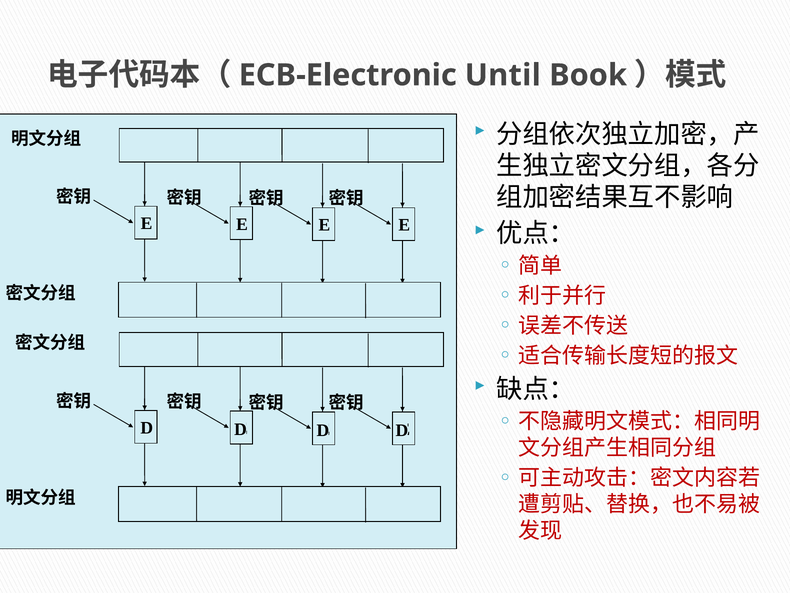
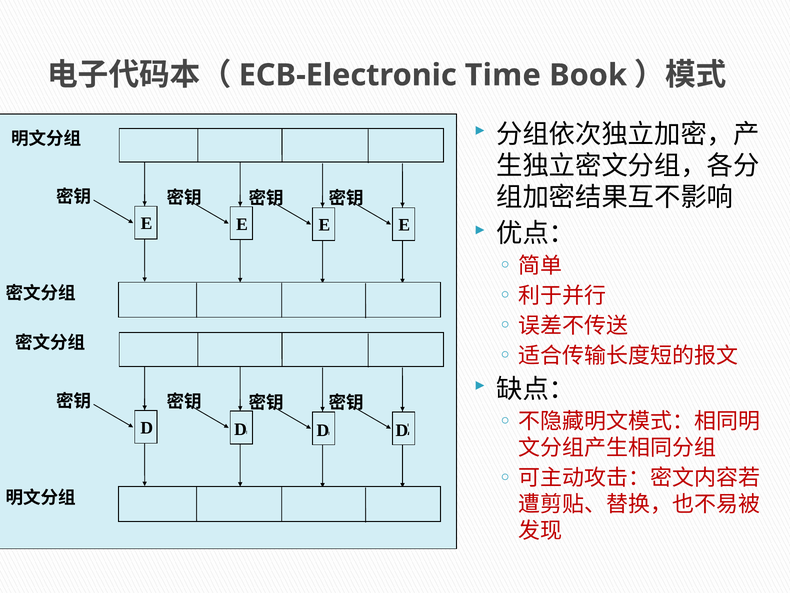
Until: Until -> Time (503, 75)
